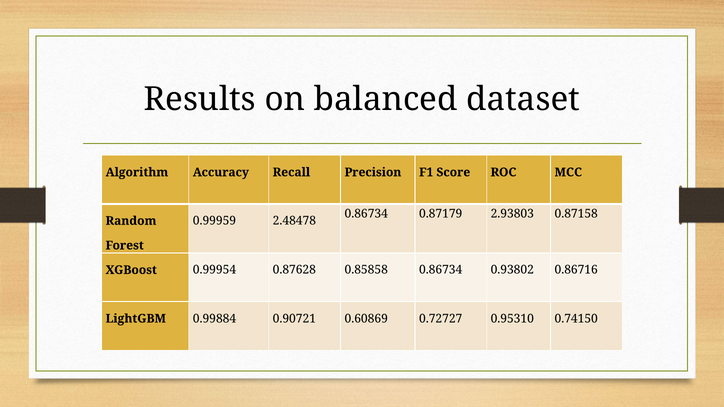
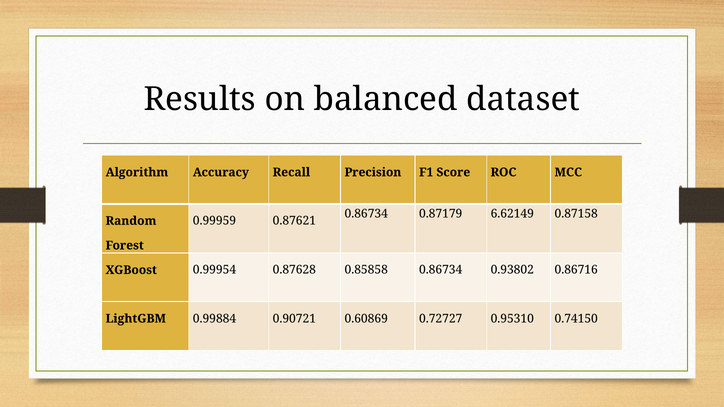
2.93803: 2.93803 -> 6.62149 (512, 214)
2.48478: 2.48478 -> 0.87621 (294, 221)
